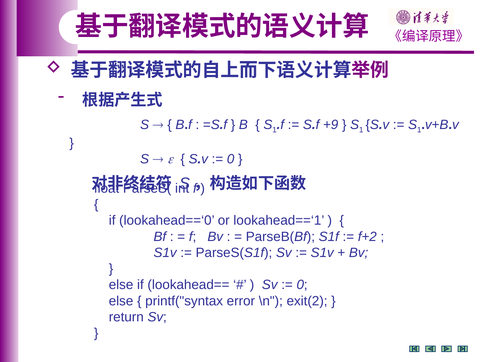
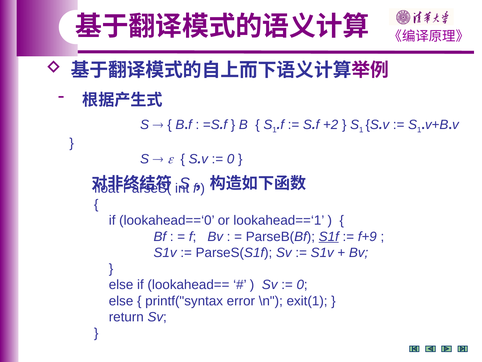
+9: +9 -> +2 (331, 125)
S1f underline: none -> present (329, 236)
f+2: f+2 -> f+9 (367, 236)
exit(2: exit(2 -> exit(1 (307, 301)
